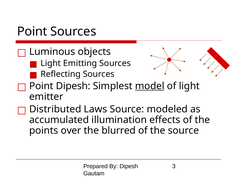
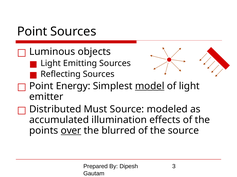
Point Dipesh: Dipesh -> Energy (73, 86)
Laws: Laws -> Must (96, 110)
over underline: none -> present (71, 131)
